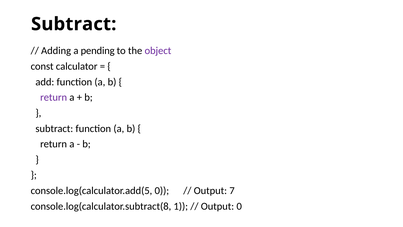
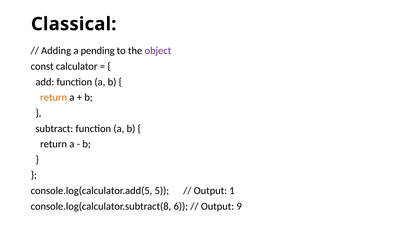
Subtract: Subtract -> Classical (74, 24)
return colour: purple -> orange (54, 97)
console.log(calculator.add(5 0: 0 -> 5 (162, 190)
7: 7 -> 1 (232, 190)
1: 1 -> 6 (181, 206)
Output 0: 0 -> 9 (239, 206)
